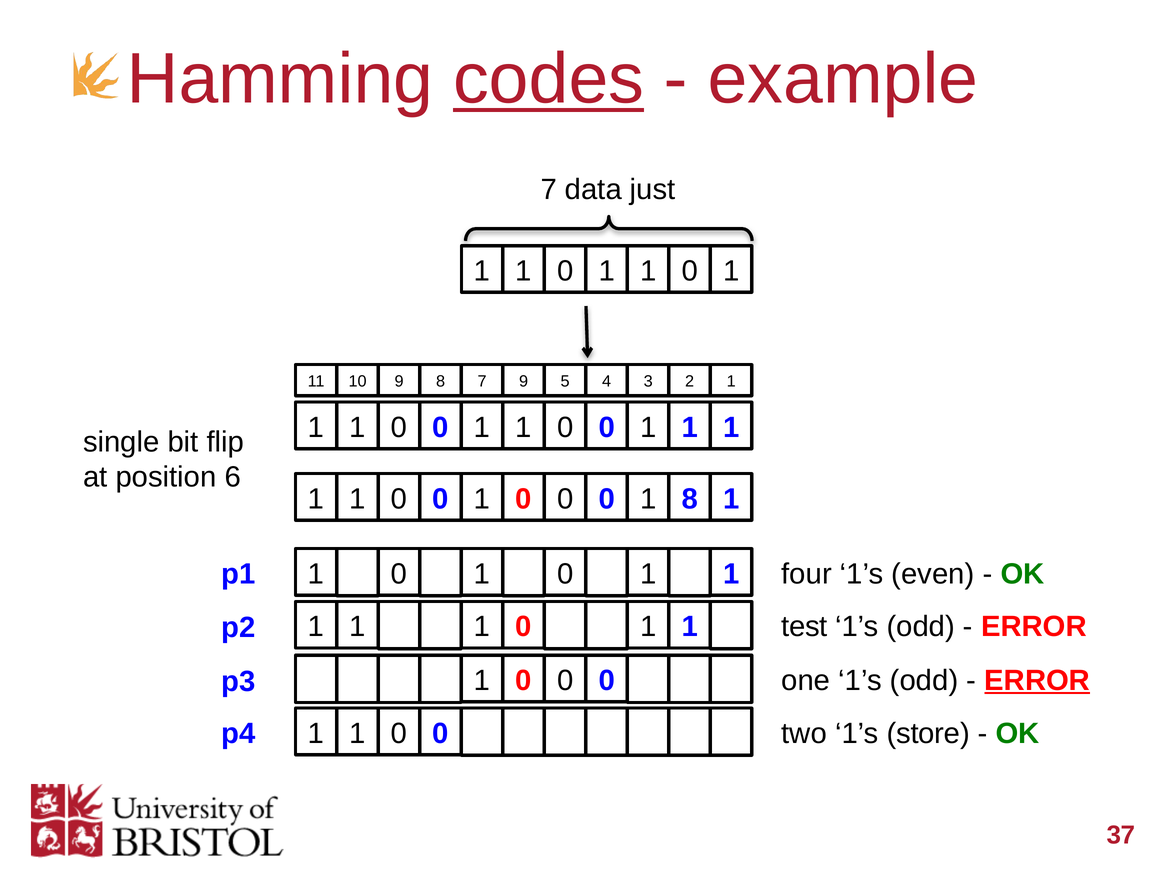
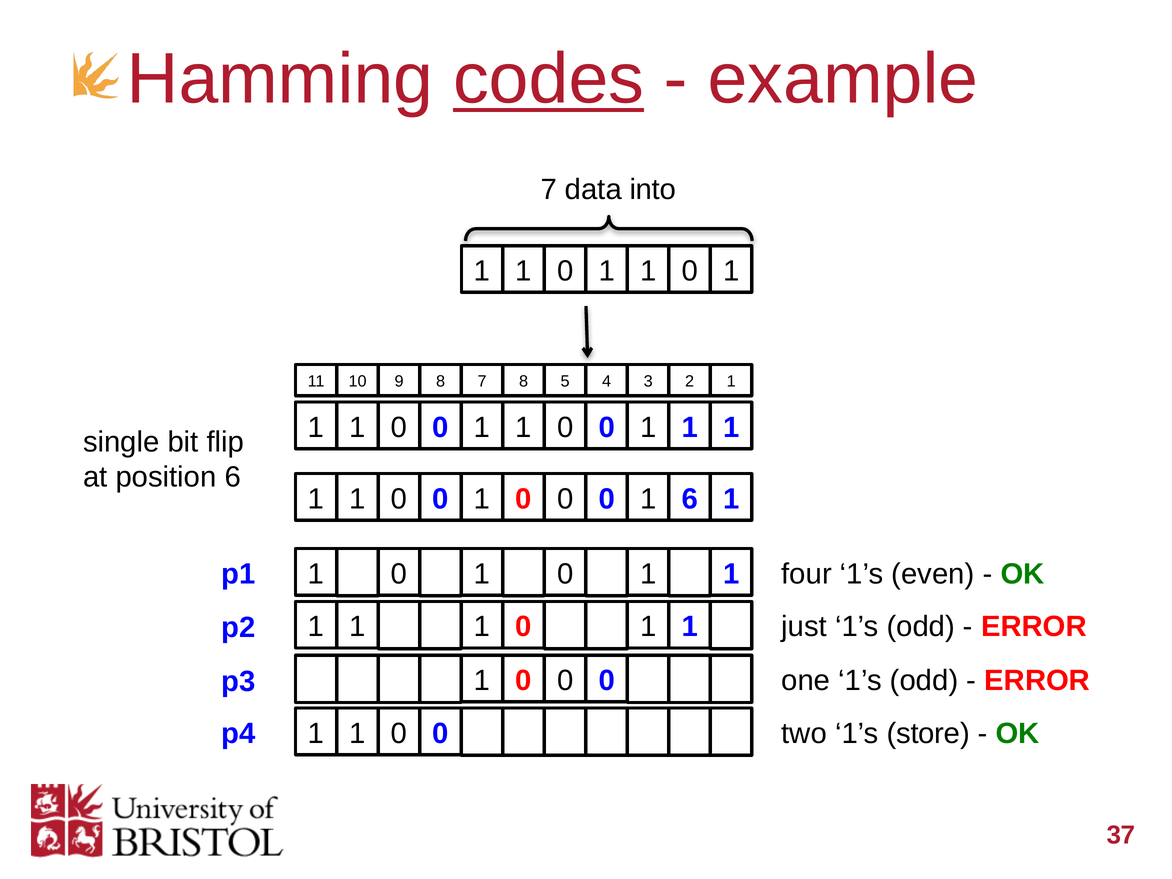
just: just -> into (653, 190)
7 9: 9 -> 8 (524, 381)
1 8: 8 -> 6 (690, 499)
test: test -> just (804, 627)
ERROR underline: present -> none (1037, 681)
